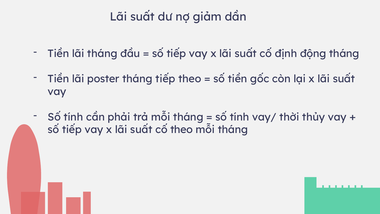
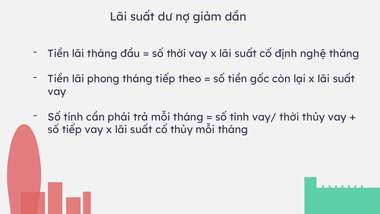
tiếp: tiếp -> thời (176, 54)
động: động -> nghệ (313, 54)
poster: poster -> phong (103, 79)
cố theo: theo -> thủy (182, 130)
